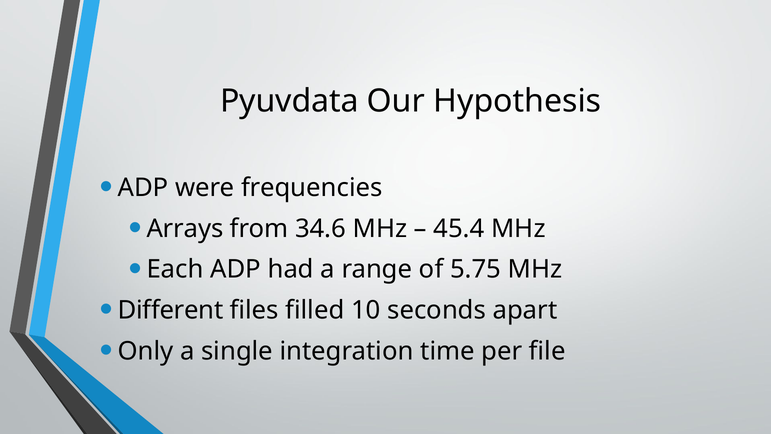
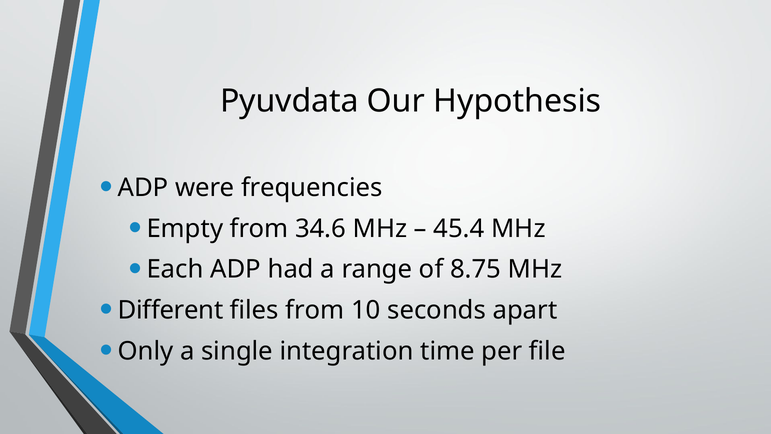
Arrays: Arrays -> Empty (185, 228)
5.75: 5.75 -> 8.75 (476, 269)
files filled: filled -> from (315, 310)
